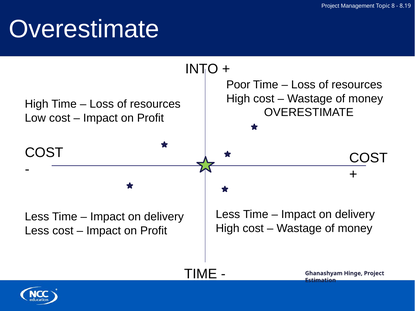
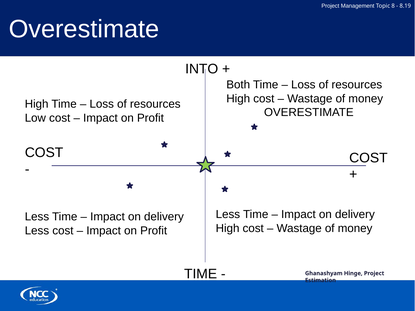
Poor: Poor -> Both (238, 85)
